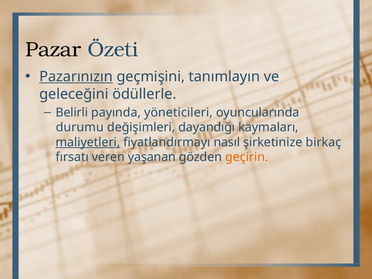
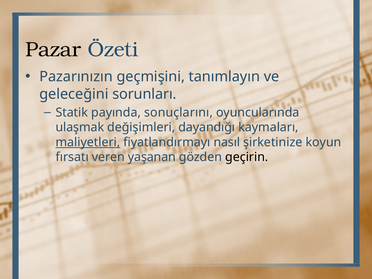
Pazarınızın underline: present -> none (76, 77)
ödüllerle: ödüllerle -> sorunları (144, 94)
Belirli: Belirli -> Statik (72, 112)
yöneticileri: yöneticileri -> sonuçlarını (178, 112)
durumu: durumu -> ulaşmak (80, 127)
birkaç: birkaç -> koyun (323, 142)
geçirin colour: orange -> black (247, 157)
